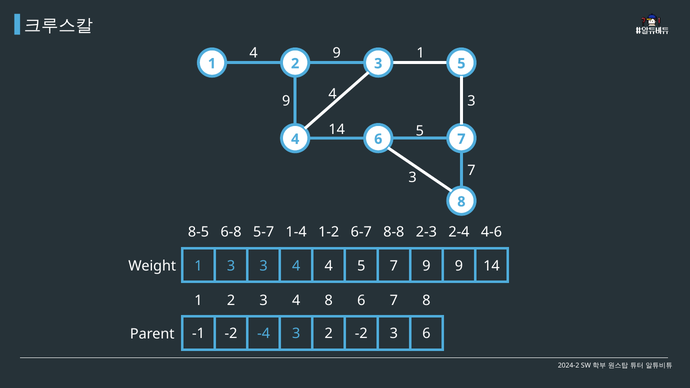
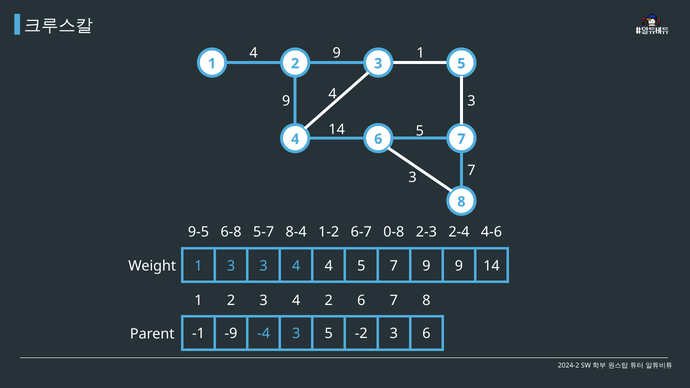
8-5: 8-5 -> 9-5 (198, 232)
1-4: 1-4 -> 8-4 (296, 232)
8-8: 8-8 -> 0-8 (394, 232)
3 4 8: 8 -> 2 (329, 300)
-1 -2: -2 -> -9 (231, 334)
3 2: 2 -> 5 (329, 334)
